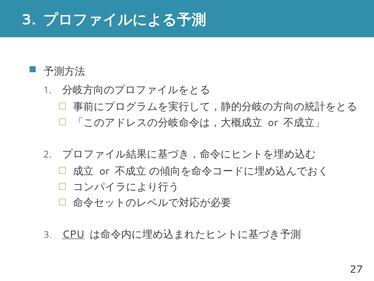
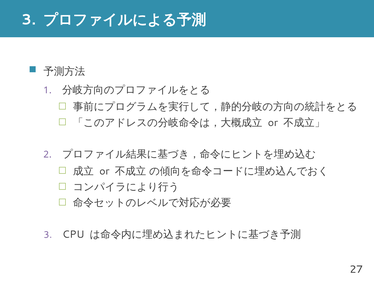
CPU underline: present -> none (73, 234)
